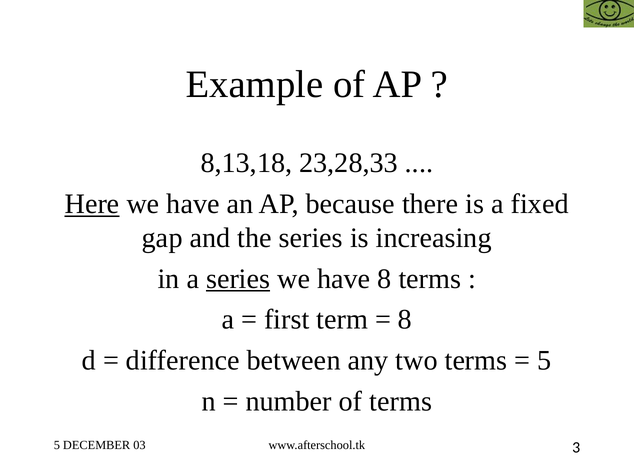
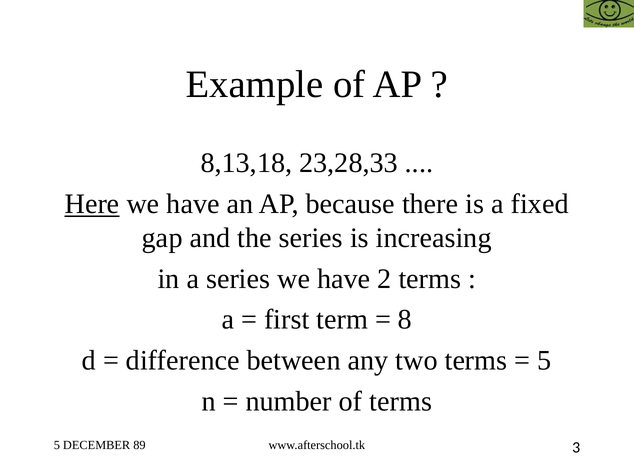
series underline: present -> none (238, 278)
have 8: 8 -> 2 (384, 278)
03: 03 -> 89 (140, 445)
